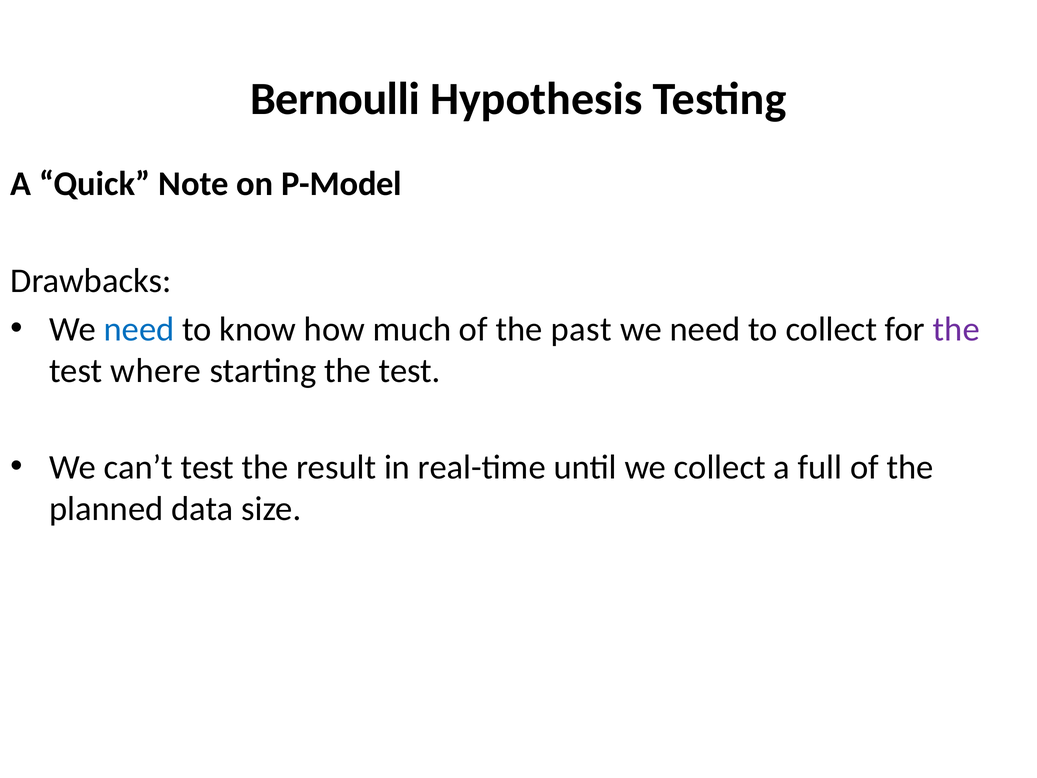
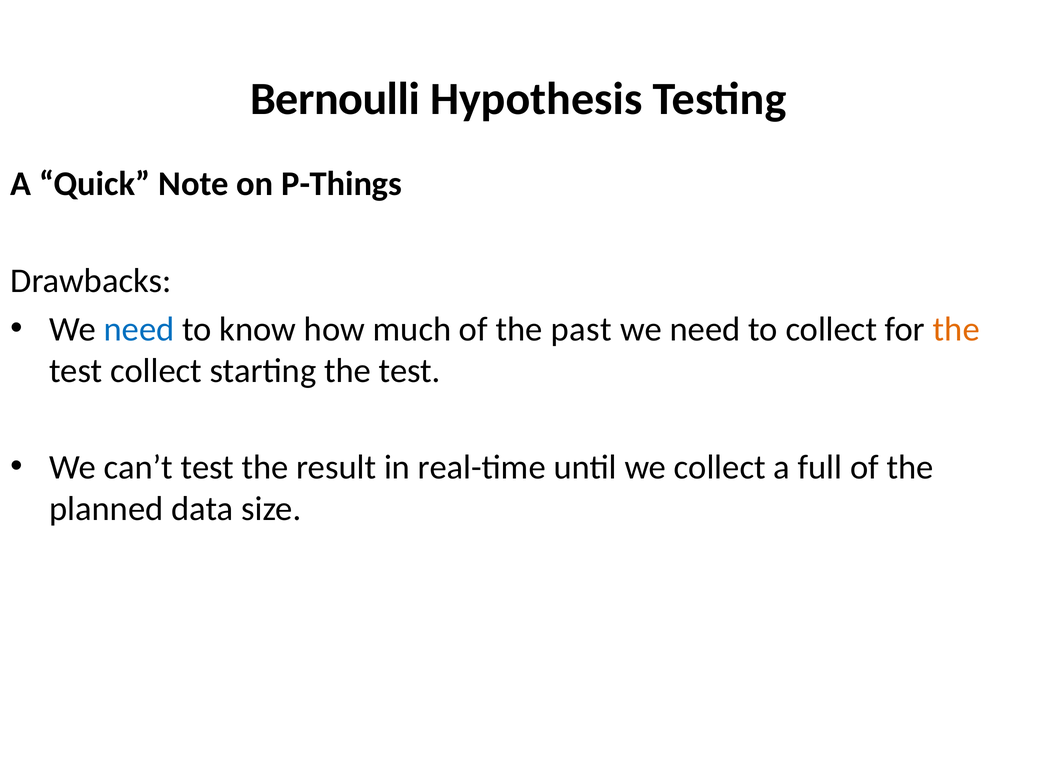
P-Model: P-Model -> P-Things (342, 184)
the colour: purple -> orange (956, 329)
test where: where -> collect (156, 371)
